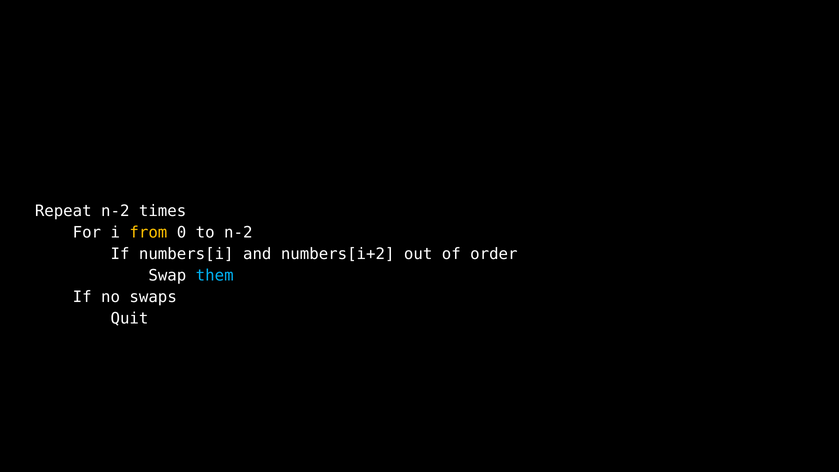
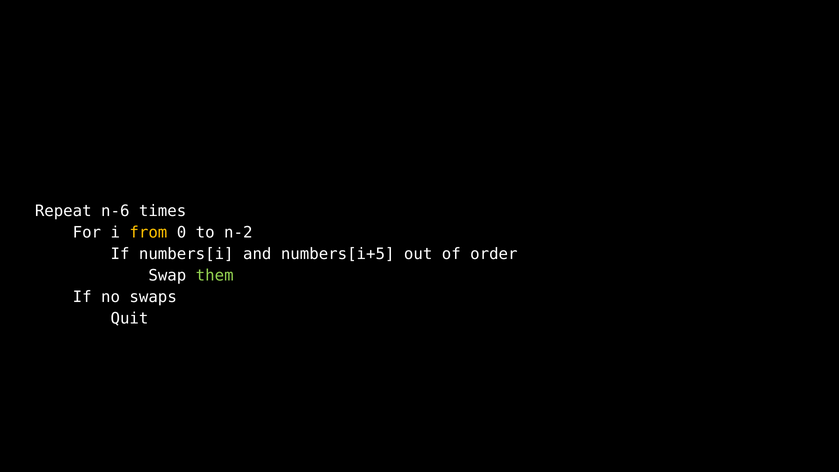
Repeat n-2: n-2 -> n-6 (115, 211)
numbers[i+2: numbers[i+2 -> numbers[i+5 (338, 254)
them colour: light blue -> light green (215, 276)
